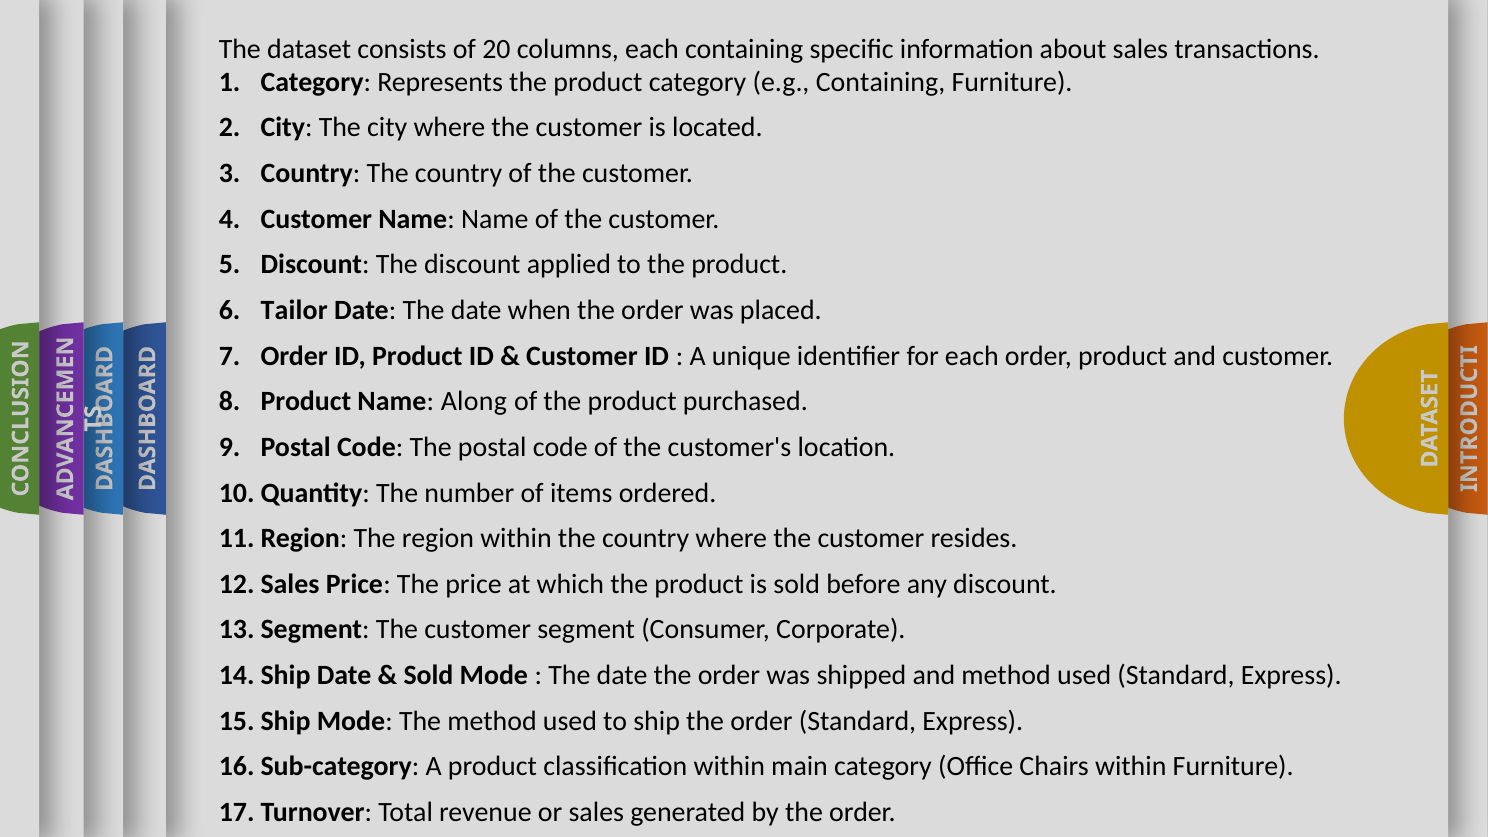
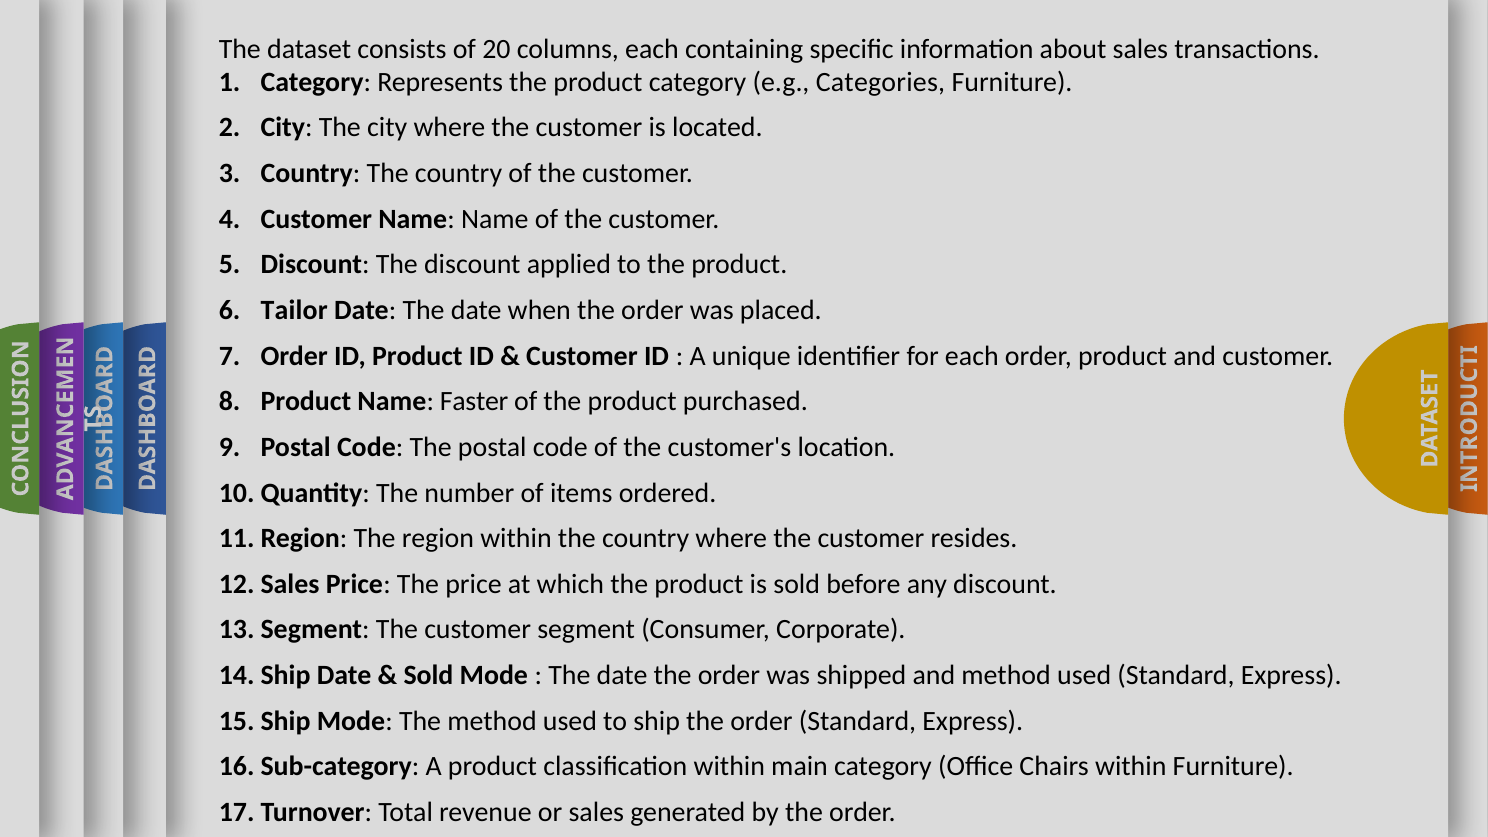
e.g Containing: Containing -> Categories (880, 82)
Along: Along -> Faster (474, 402)
